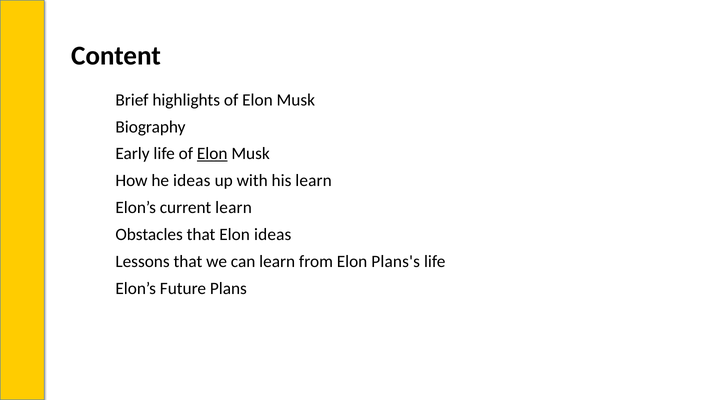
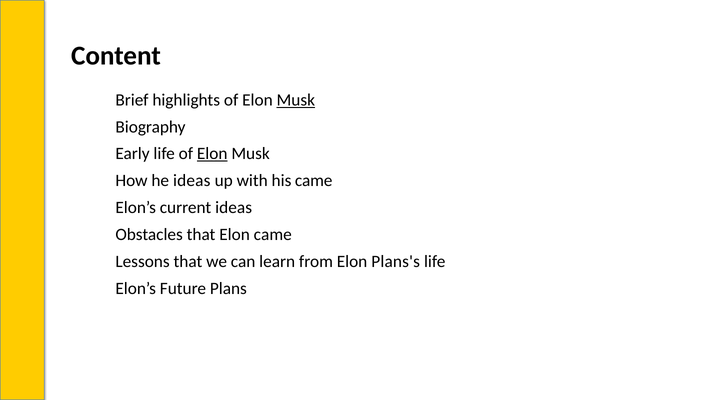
Musk underline: none -> present (296, 100)
his learn: learn -> came (314, 181)
current learn: learn -> ideas (234, 208)
Elon ideas: ideas -> came (273, 235)
